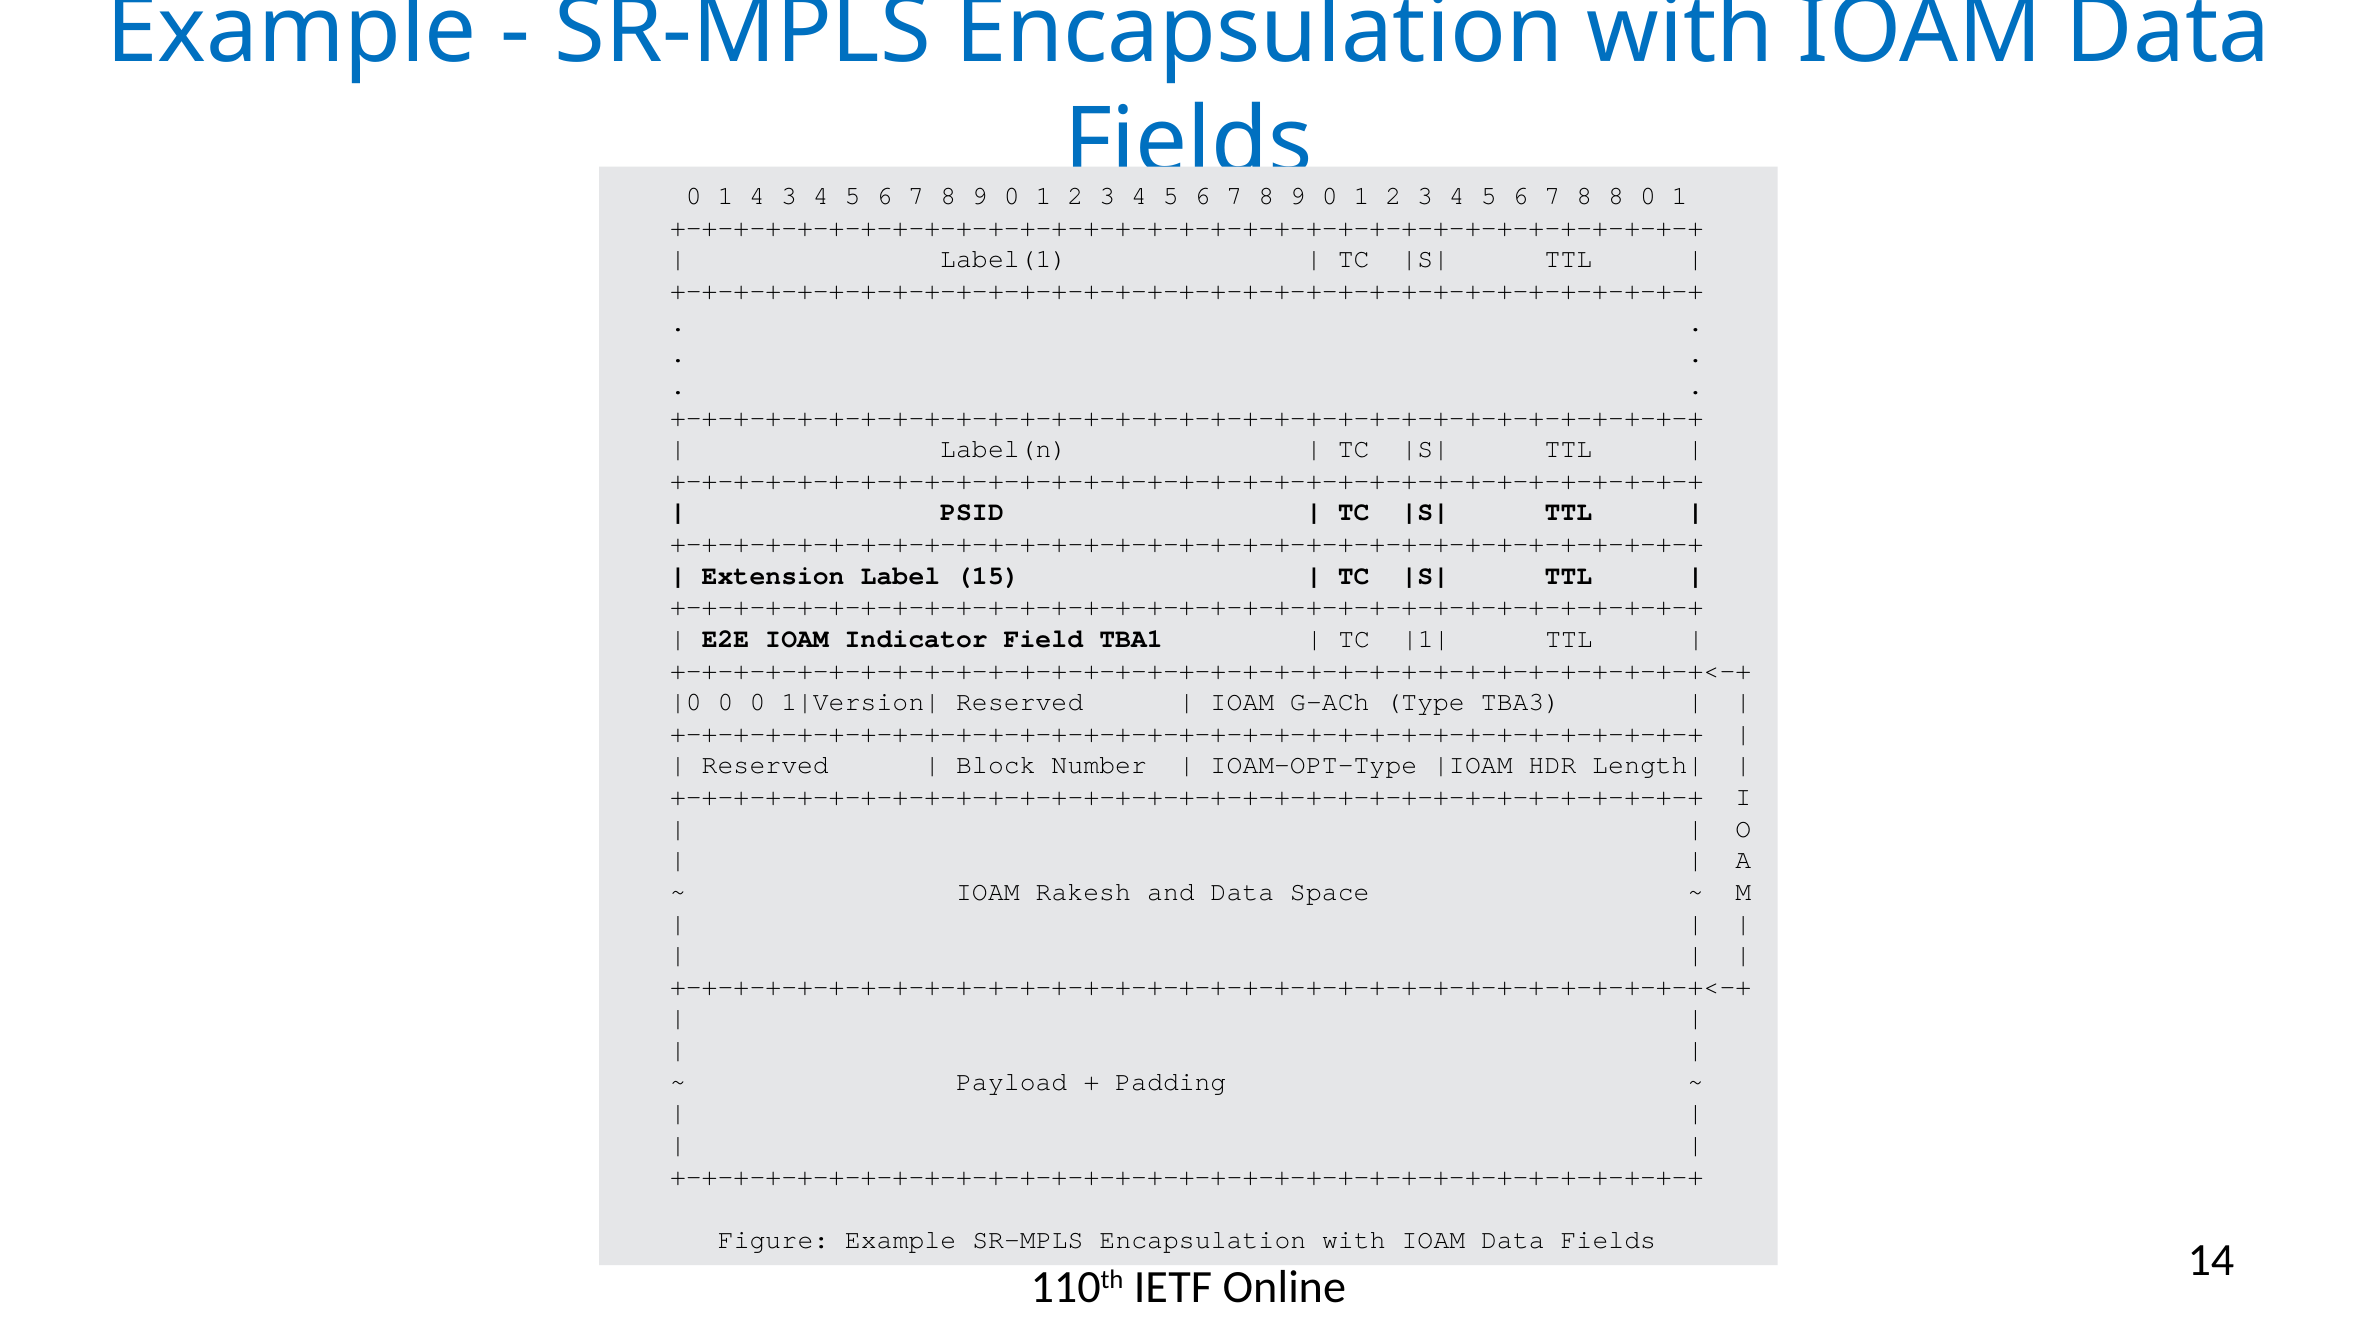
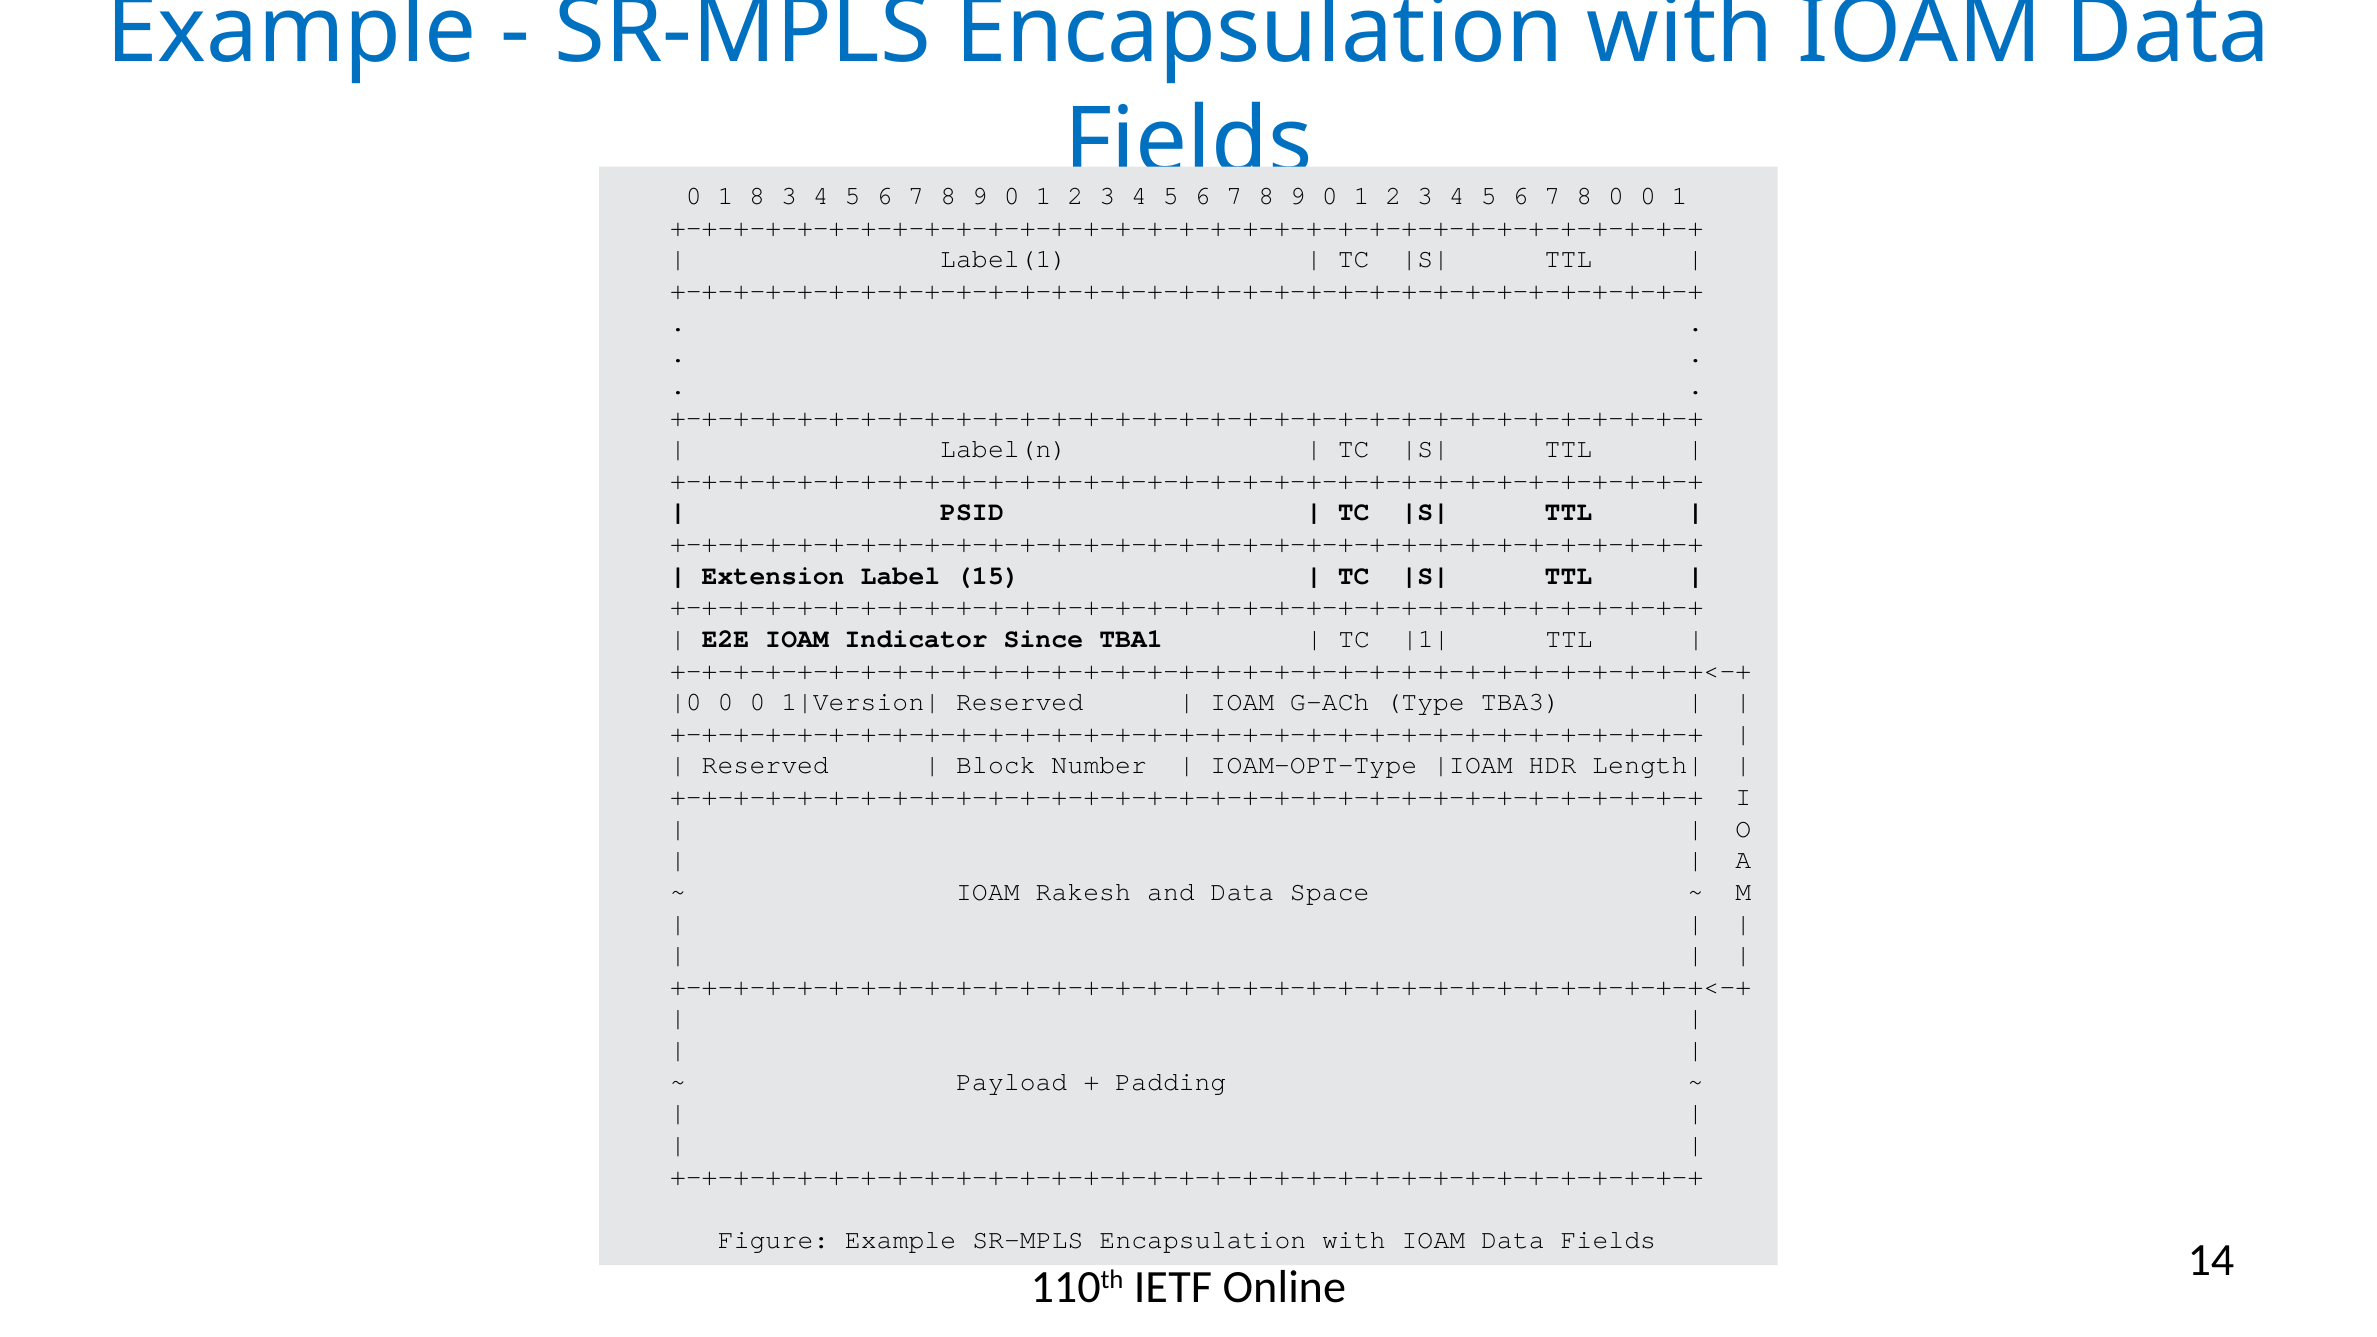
1 4: 4 -> 8 (757, 196)
8 8: 8 -> 0 (1616, 196)
Field: Field -> Since (1043, 639)
